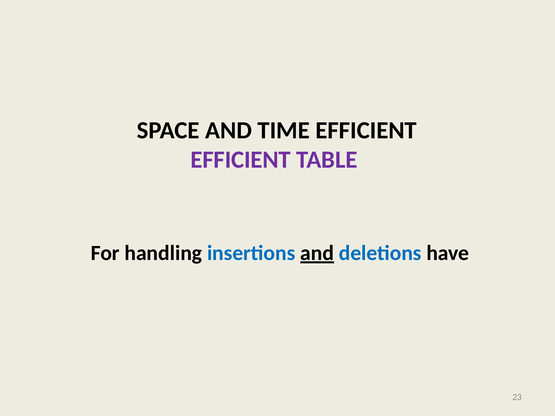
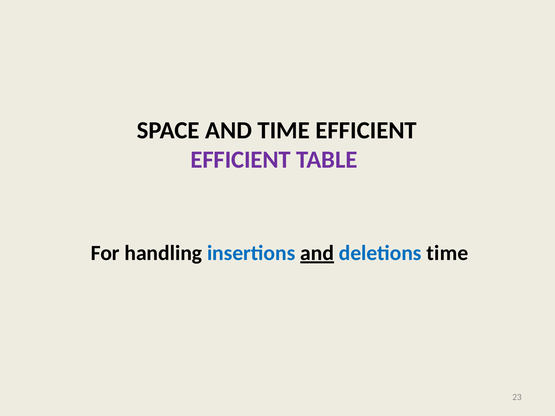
deletions have: have -> time (447, 253)
